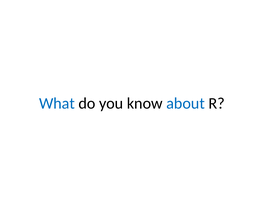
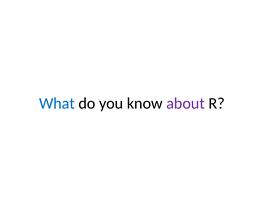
about colour: blue -> purple (186, 103)
